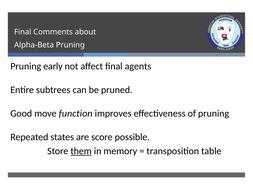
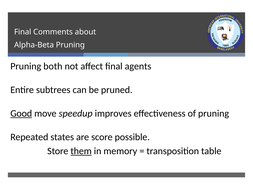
early: early -> both (53, 66)
Good underline: none -> present (21, 113)
function: function -> speedup (76, 113)
